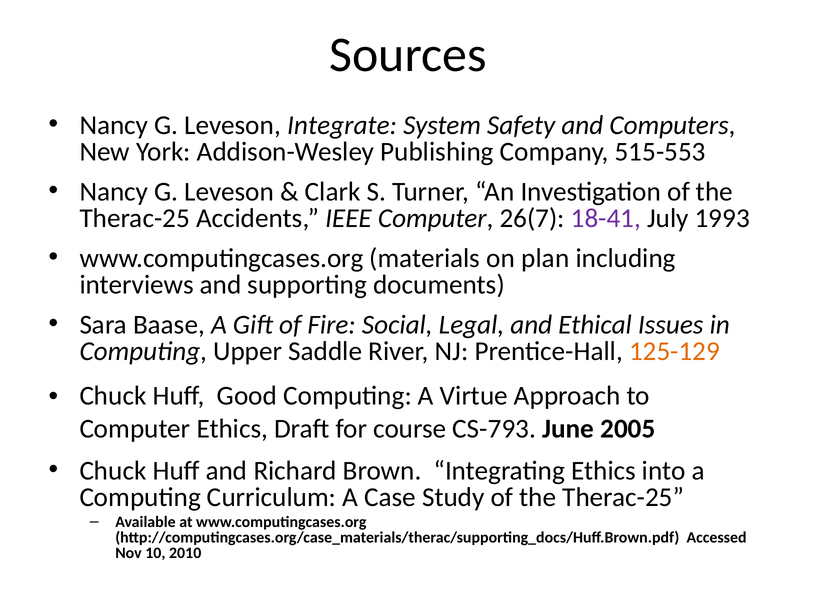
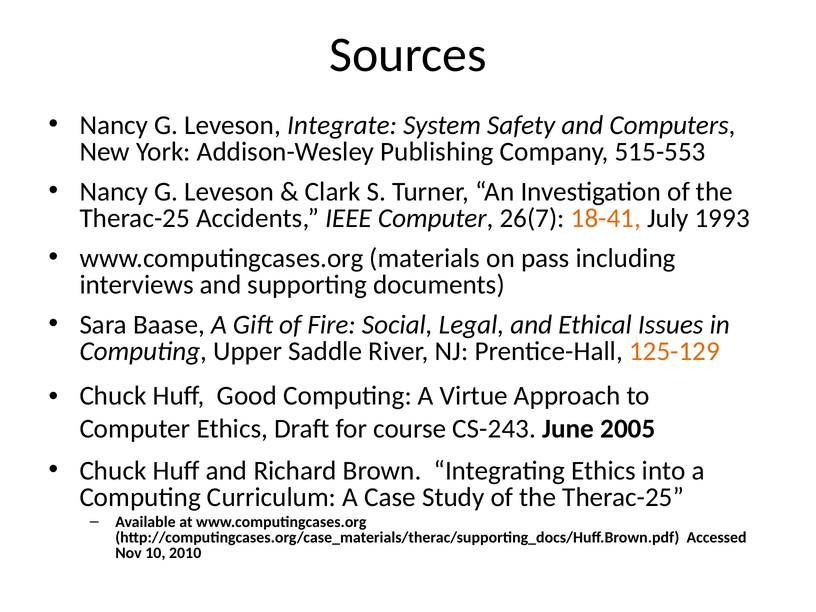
18-41 colour: purple -> orange (606, 218)
plan: plan -> pass (545, 258)
CS-793: CS-793 -> CS-243 (494, 429)
